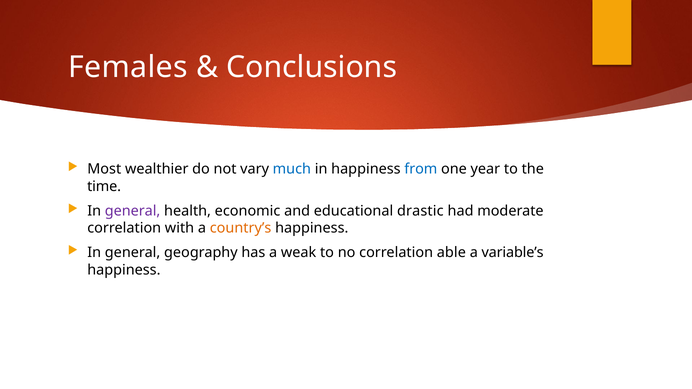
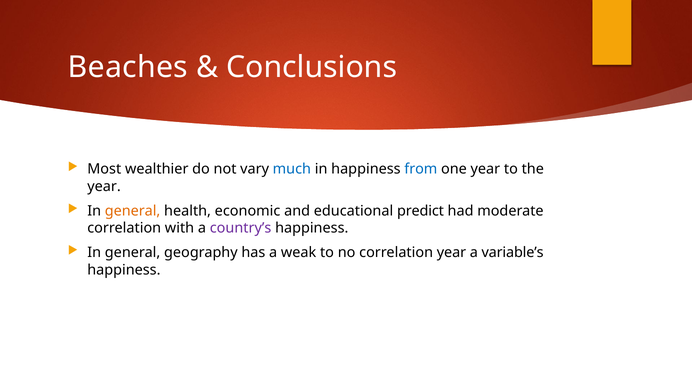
Females: Females -> Beaches (128, 68)
time: time -> year (104, 186)
general colour: purple -> orange (133, 211)
drastic: drastic -> predict (420, 211)
country’s colour: orange -> purple (241, 228)
correlation able: able -> year (451, 253)
